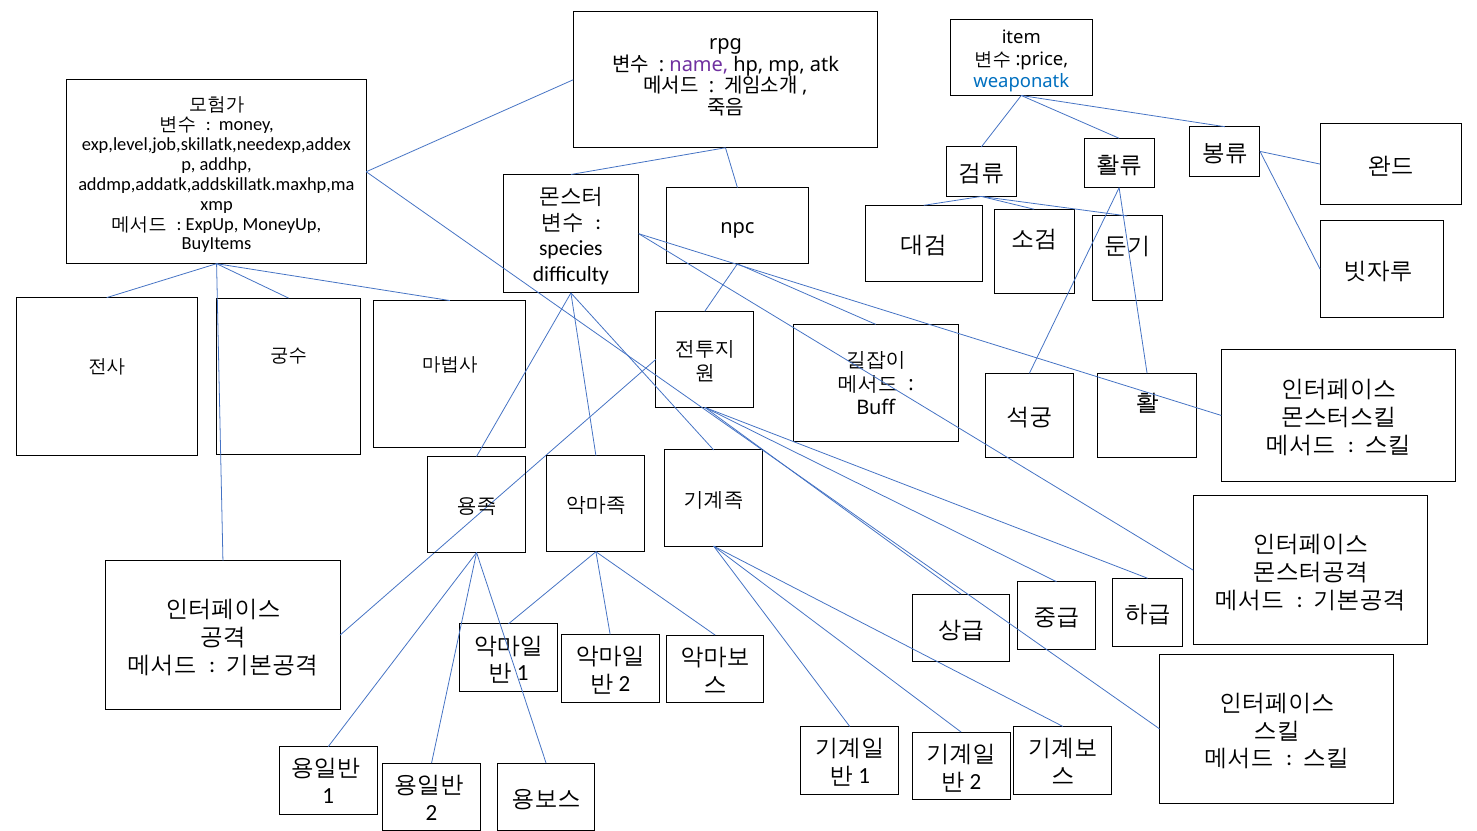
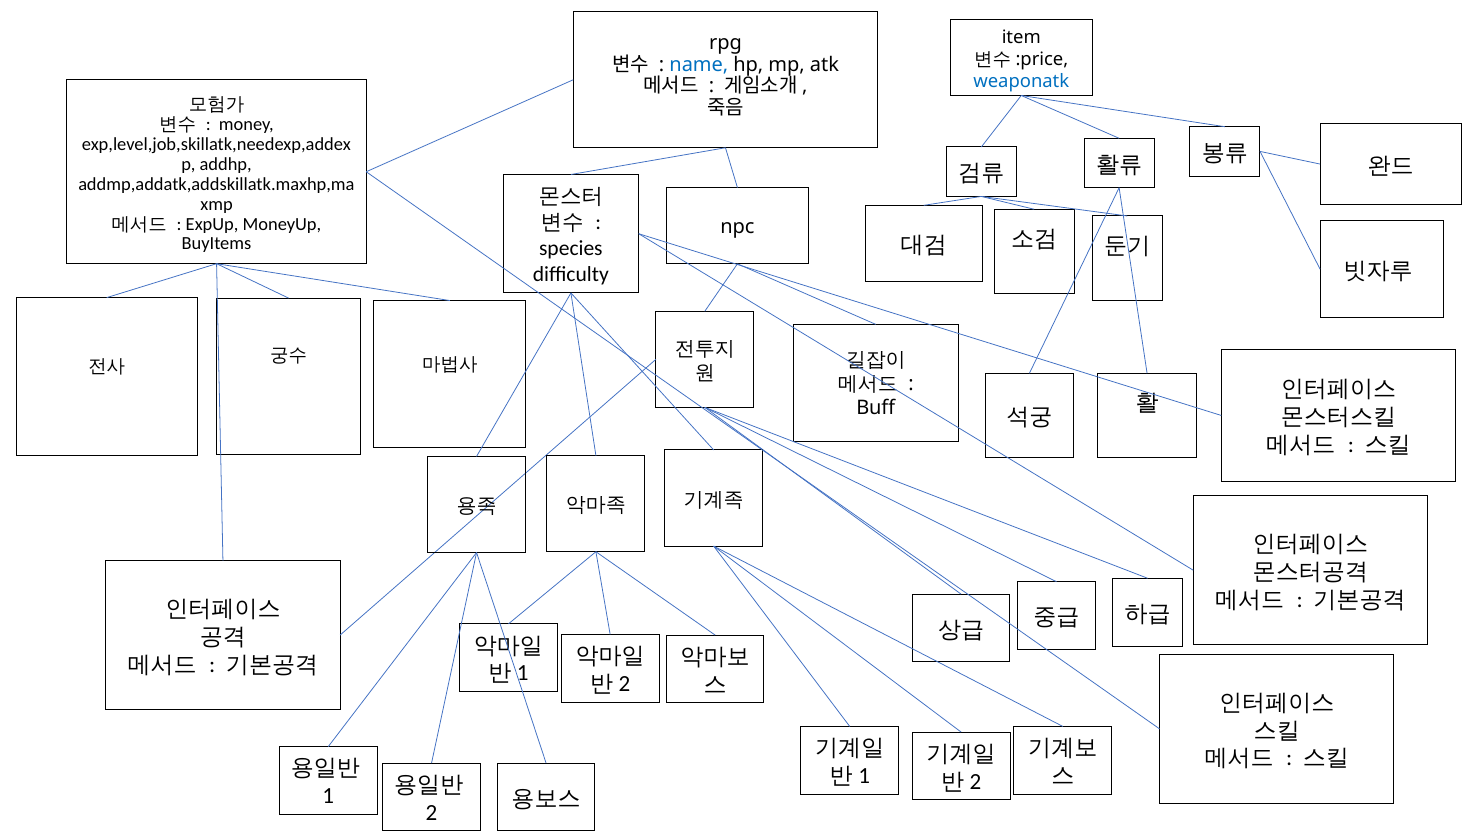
name colour: purple -> blue (699, 64)
